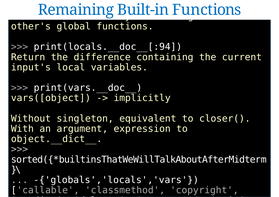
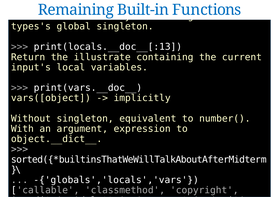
other's: other's -> types's (31, 26)
global functions: functions -> singleton (125, 26)
print(locals.__doc__[:94: print(locals.__doc__[:94 -> print(locals.__doc__[:13 (108, 47)
difference: difference -> illustrate (102, 57)
closer(: closer( -> number( (225, 118)
